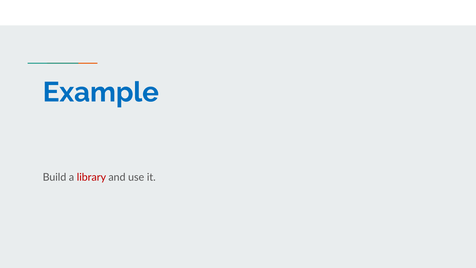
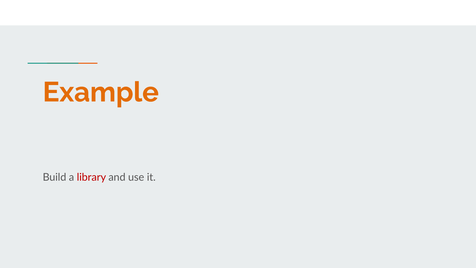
Example colour: blue -> orange (101, 92)
